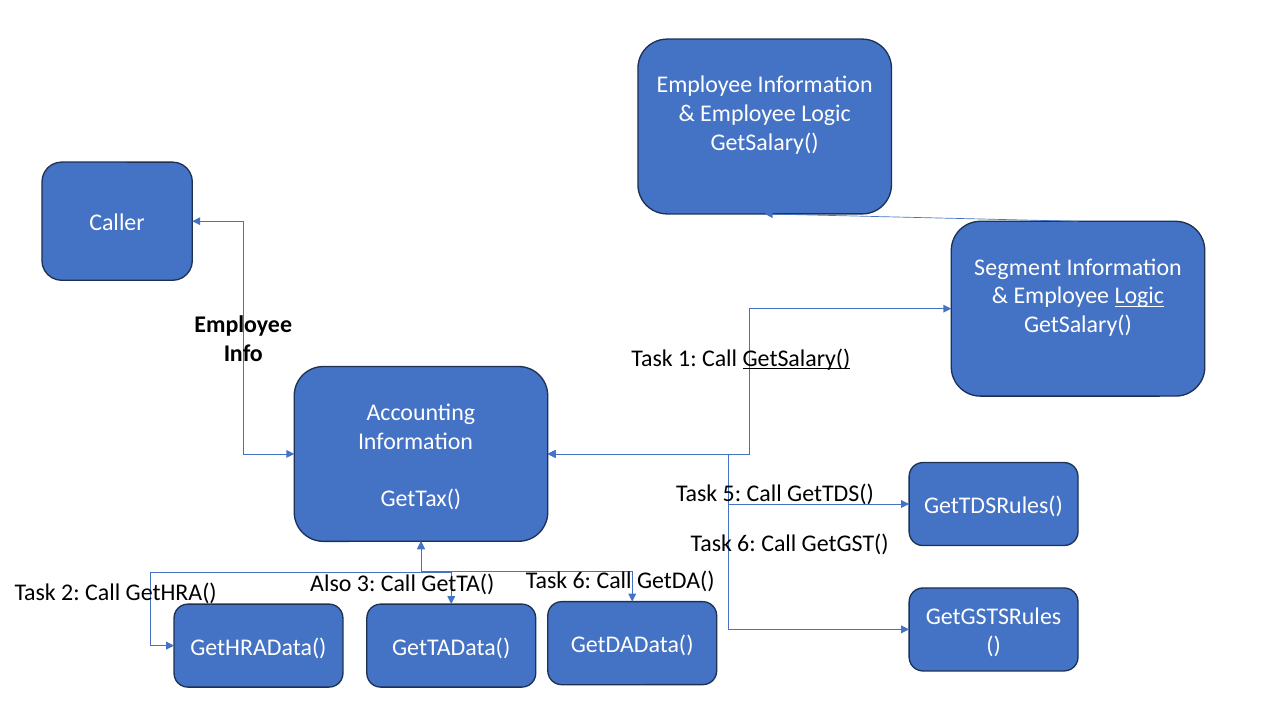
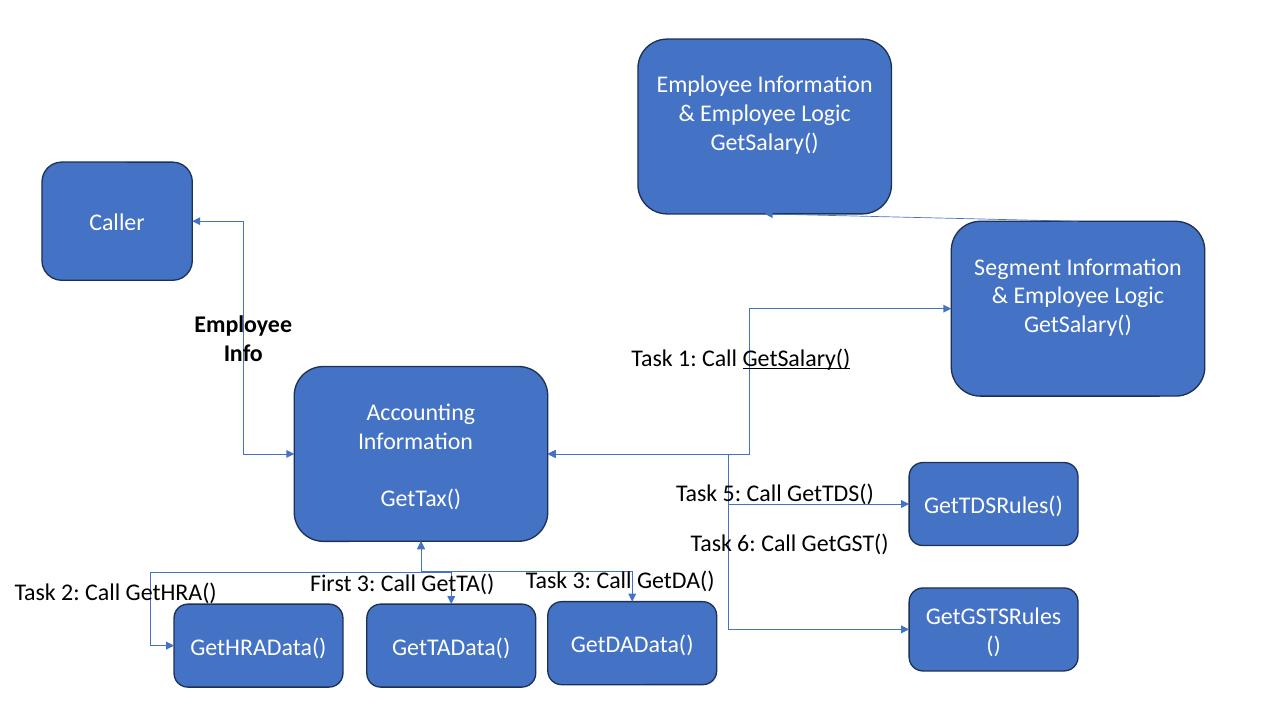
Logic underline: present -> none (1139, 296)
Also: Also -> First (331, 583)
GetTA( Task 6: 6 -> 3 (582, 581)
